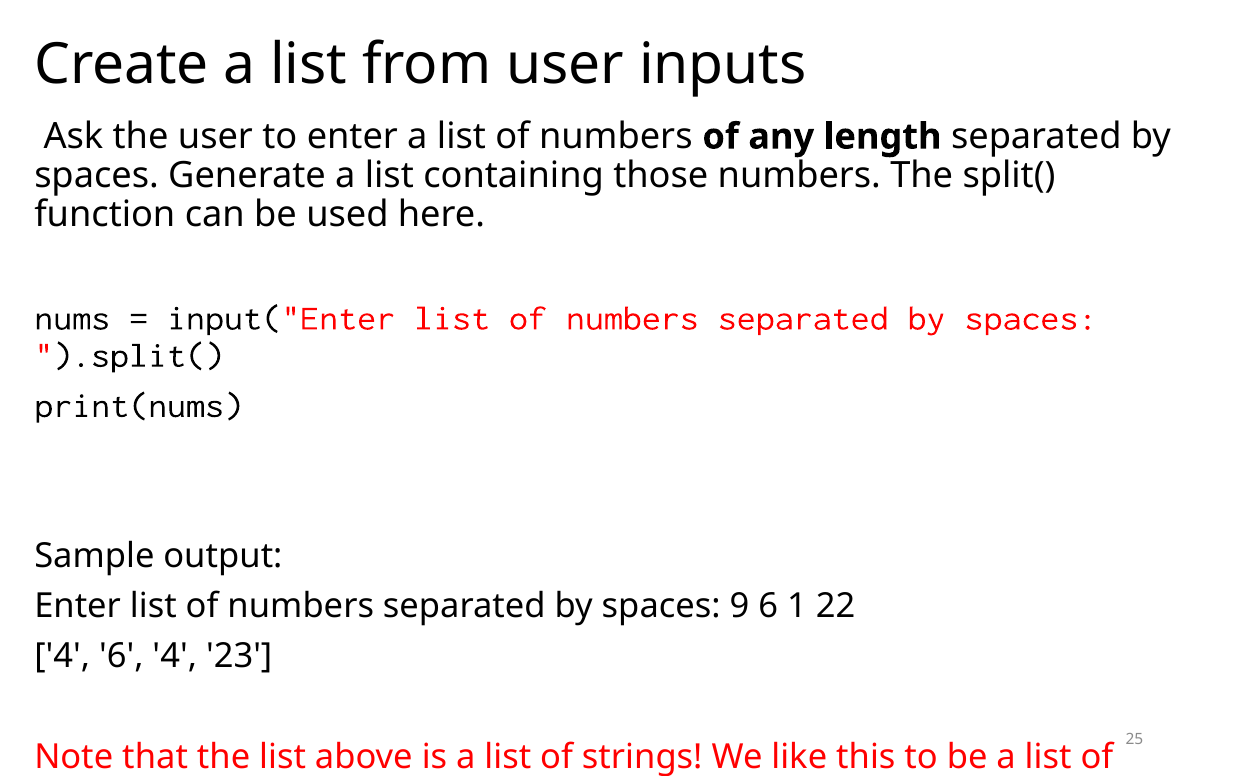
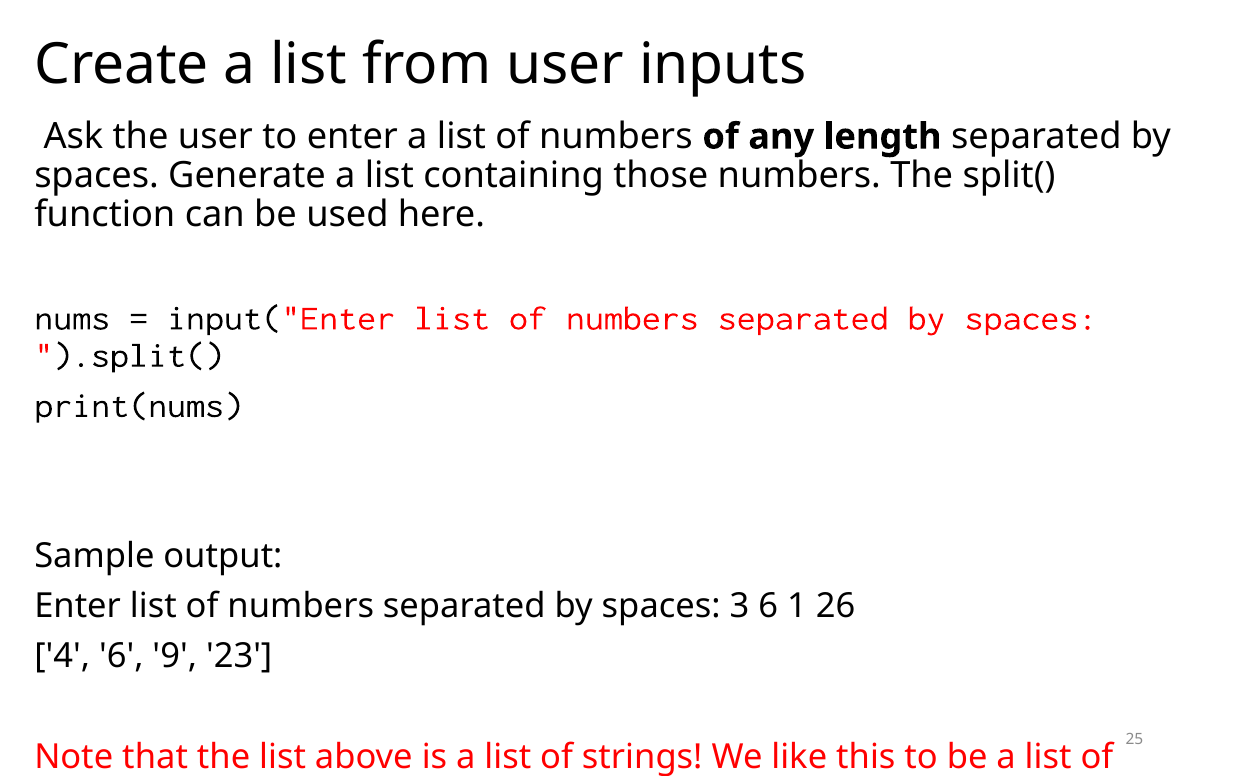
9: 9 -> 3 (740, 606)
22: 22 -> 26 (836, 606)
6 4: 4 -> 9 (175, 656)
